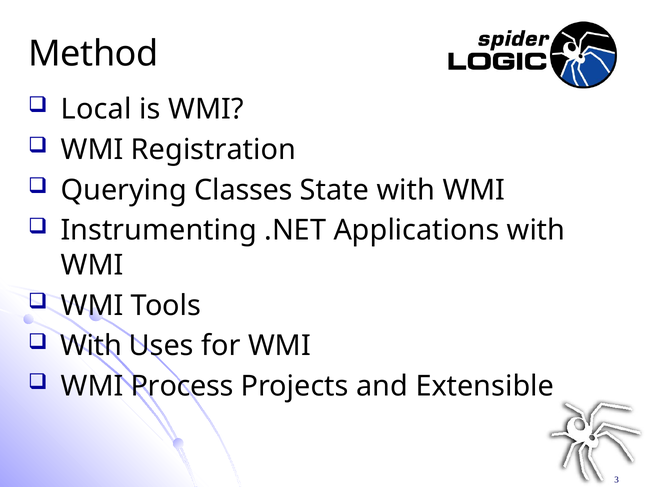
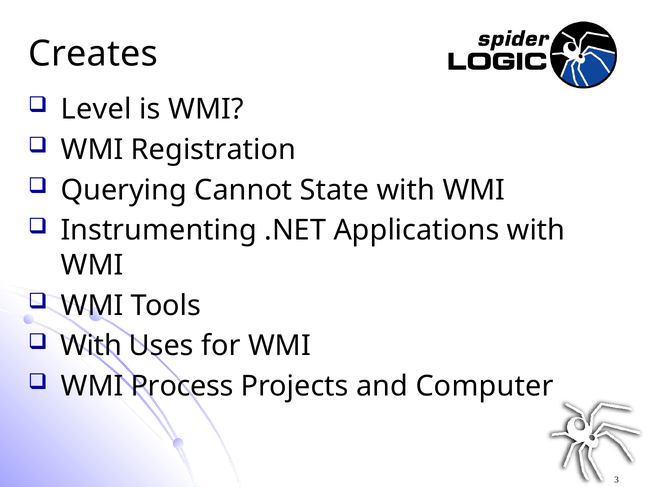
Method: Method -> Creates (93, 54)
Local: Local -> Level (96, 109)
Classes: Classes -> Cannot (243, 190)
Extensible: Extensible -> Computer (485, 386)
